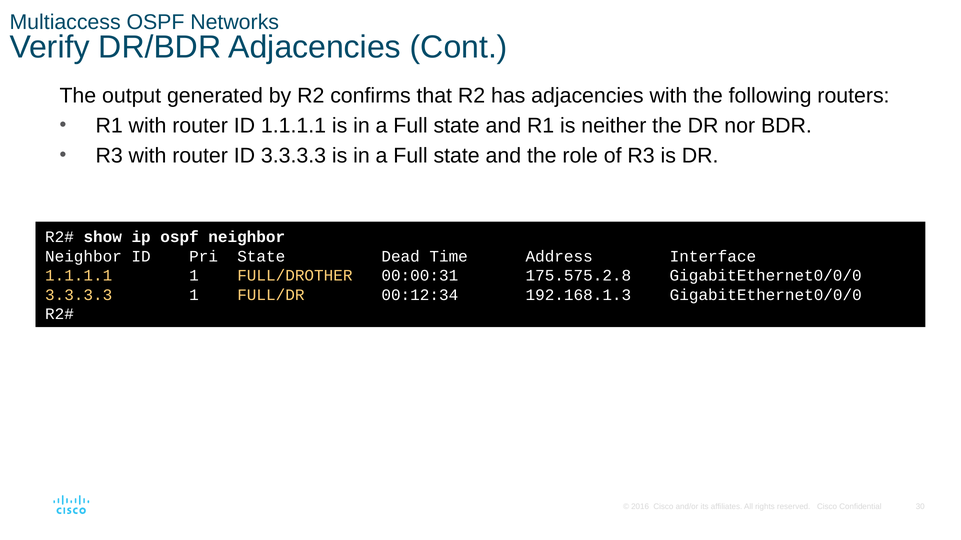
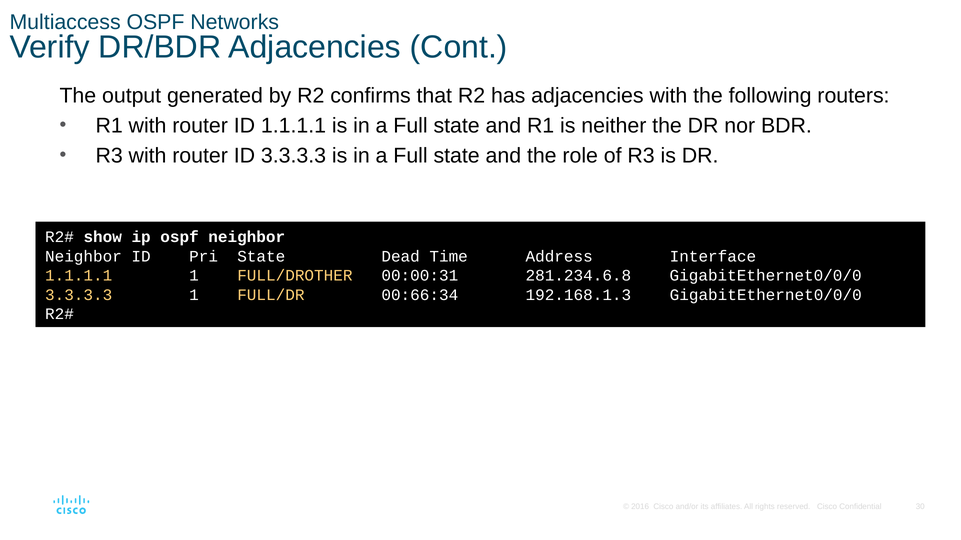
175.575.2.8: 175.575.2.8 -> 281.234.6.8 (578, 276)
00:12:34: 00:12:34 -> 00:66:34 (420, 295)
